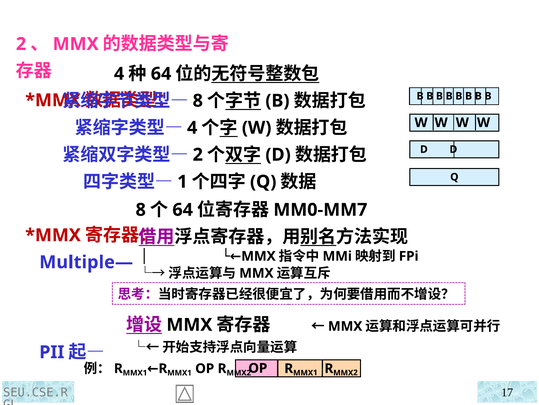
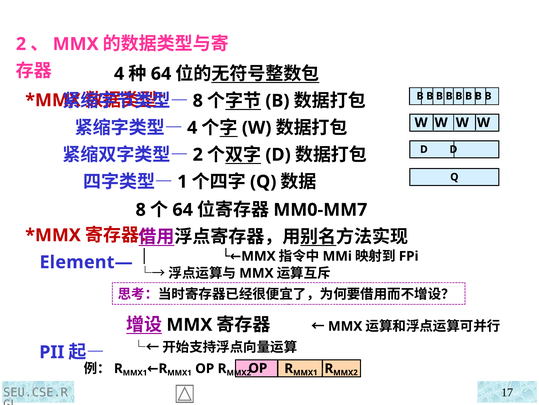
Multiple—: Multiple— -> Element— (86, 262)
